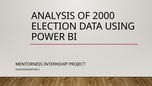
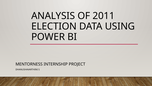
2000: 2000 -> 2011 (104, 16)
